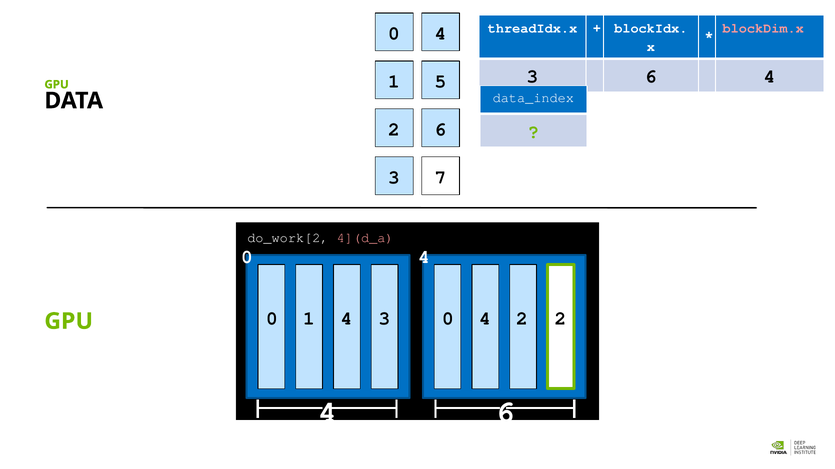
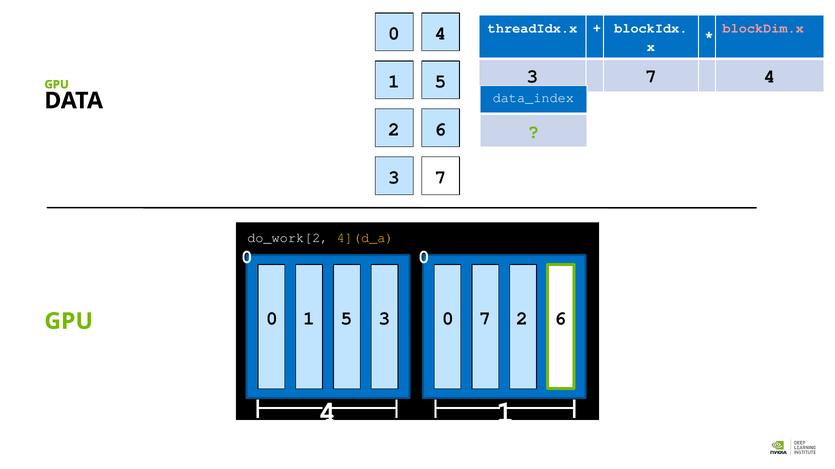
6: 6 -> 7 (651, 77)
4](d_a colour: pink -> yellow (365, 238)
4: 4 -> 0 (424, 257)
1 4: 4 -> 5 (346, 319)
3 0 4: 4 -> 7 (485, 319)
2 2: 2 -> 6 (560, 319)
4 6: 6 -> 1 (505, 413)
